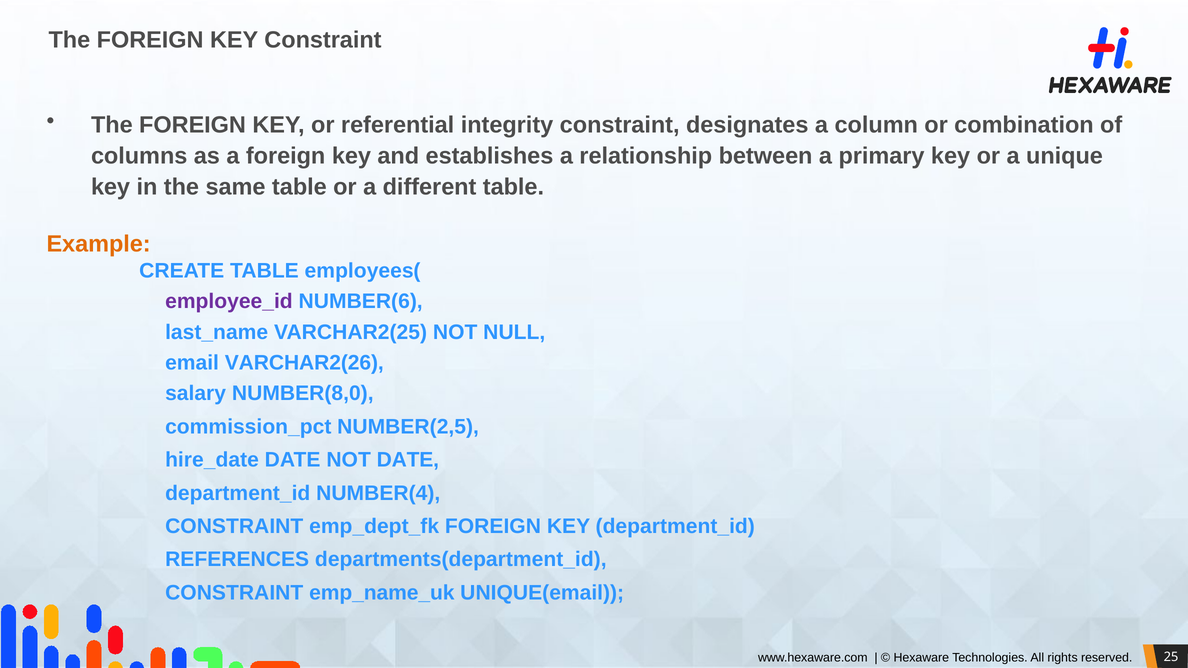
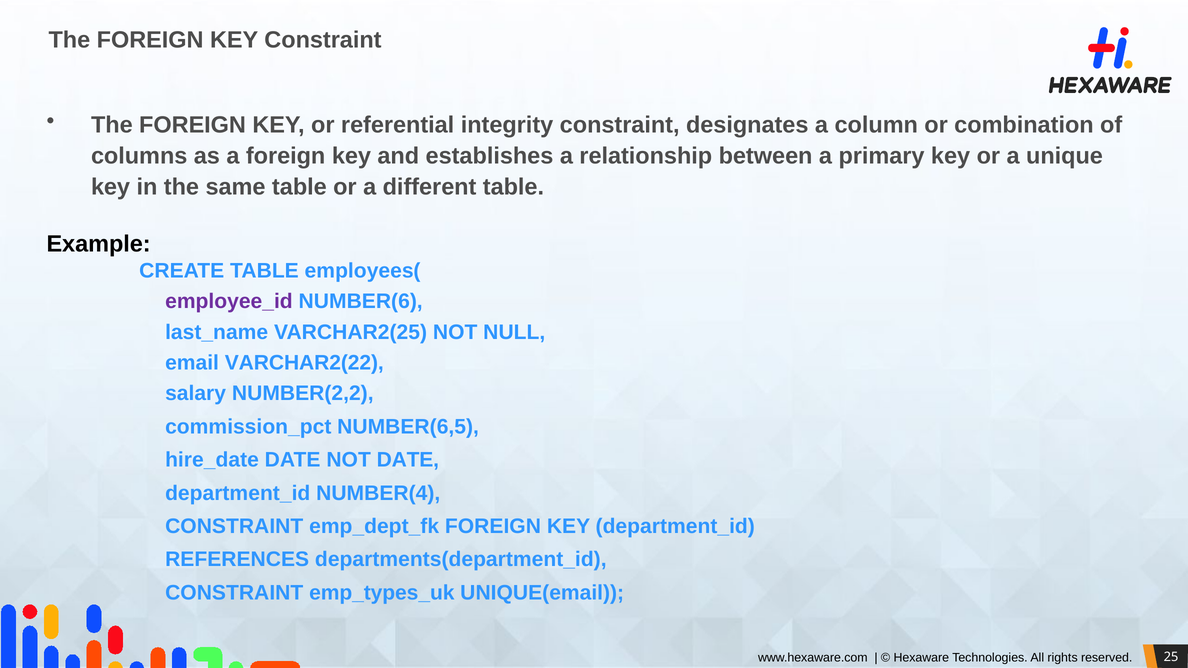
Example colour: orange -> black (99, 244)
VARCHAR2(26: VARCHAR2(26 -> VARCHAR2(22 (304, 363)
NUMBER(8,0: NUMBER(8,0 -> NUMBER(2,2 (303, 394)
NUMBER(2,5: NUMBER(2,5 -> NUMBER(6,5 (408, 427)
emp_name_uk: emp_name_uk -> emp_types_uk (382, 593)
